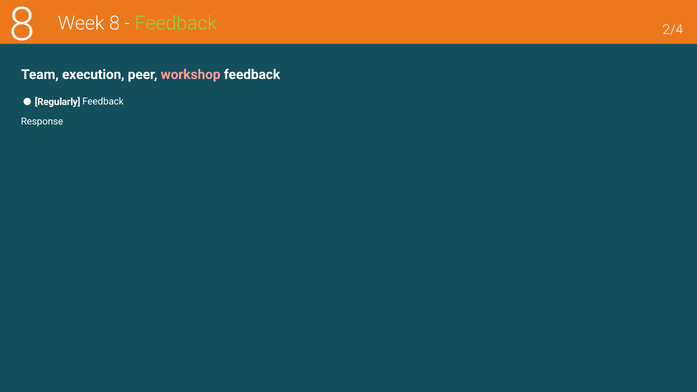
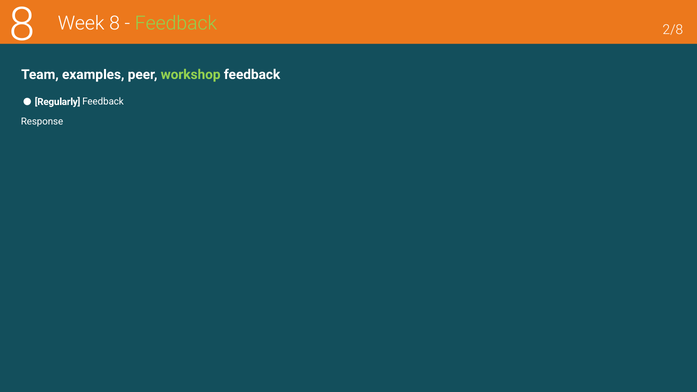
2/4: 2/4 -> 2/8 (673, 30)
execution: execution -> examples (93, 75)
workshop colour: pink -> light green (191, 75)
